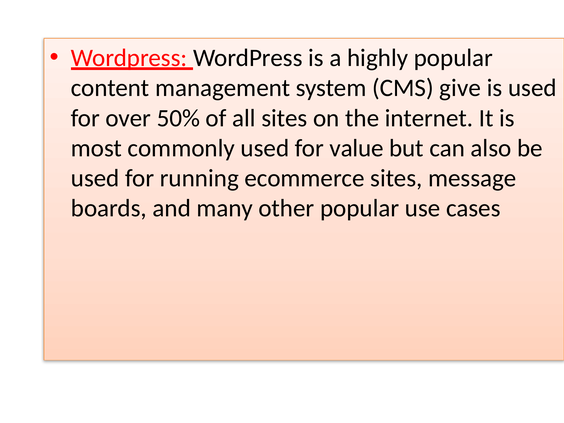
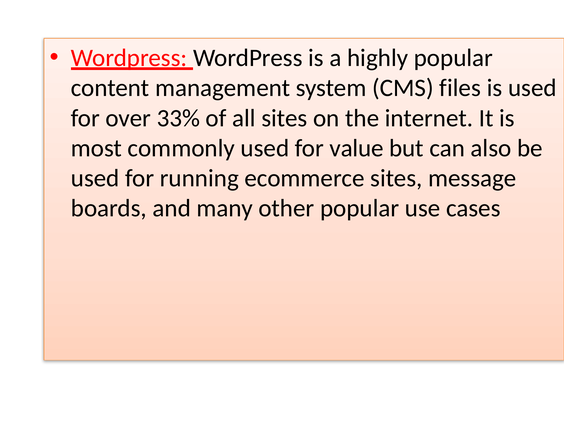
give: give -> files (460, 88)
50%: 50% -> 33% (178, 118)
